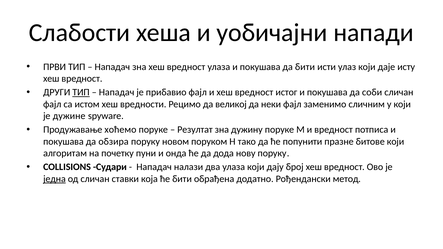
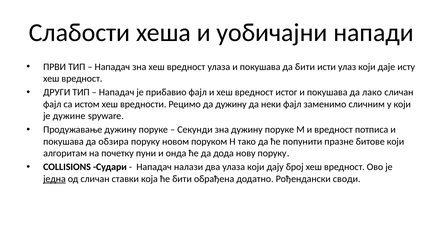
ТИП underline: present -> none (81, 92)
соби: соби -> лако (372, 92)
да великој: великој -> дужину (231, 104)
Продужавање хоћемо: хоћемо -> дужину (120, 130)
Резултат: Резултат -> Секунди (195, 130)
метод: метод -> своди (347, 179)
